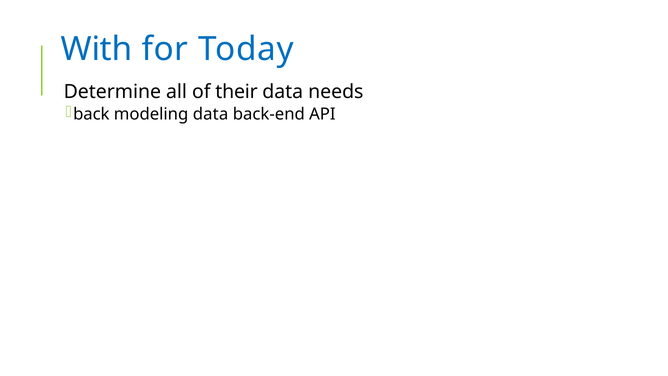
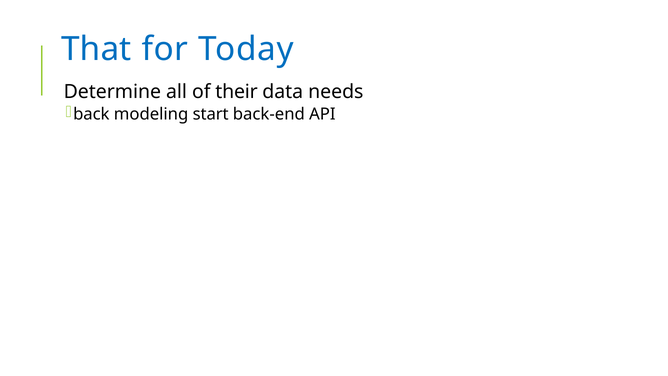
With: With -> That (96, 49)
modeling data: data -> start (211, 114)
